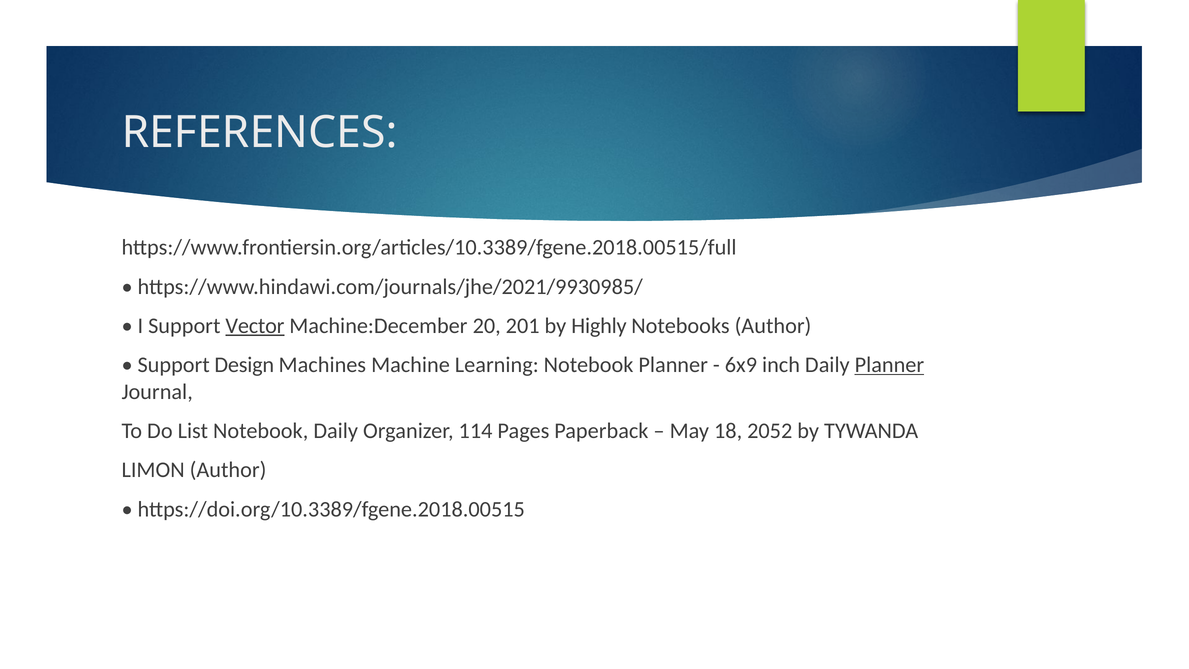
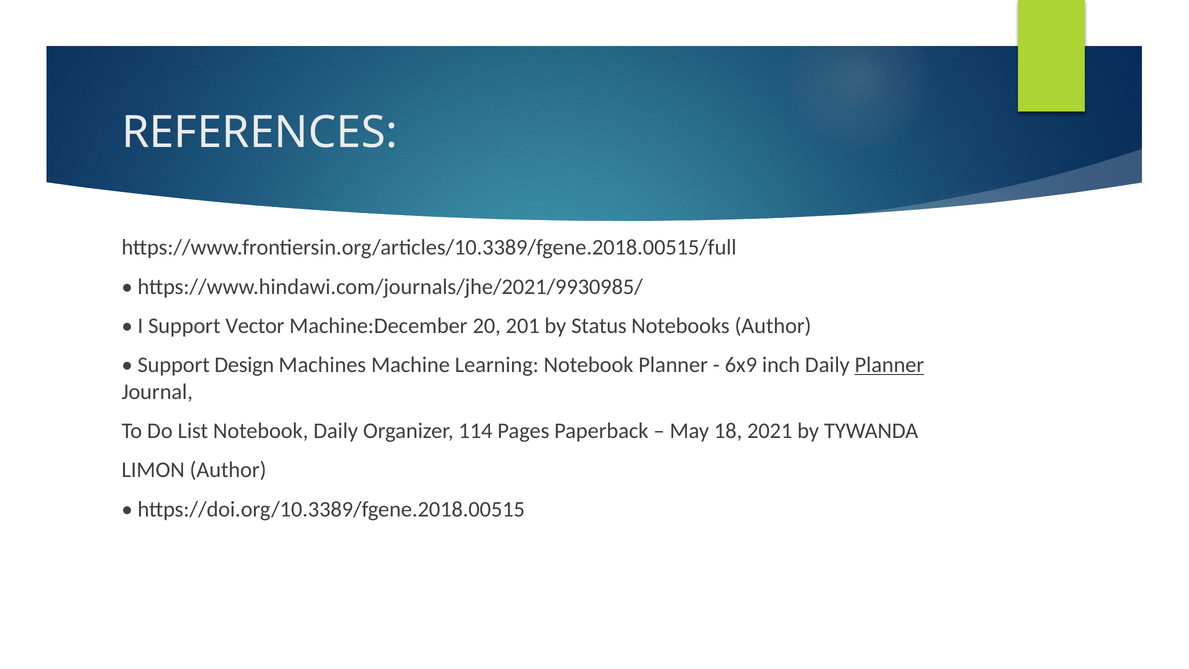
Vector underline: present -> none (255, 326)
Highly: Highly -> Status (599, 326)
2052: 2052 -> 2021 (770, 431)
